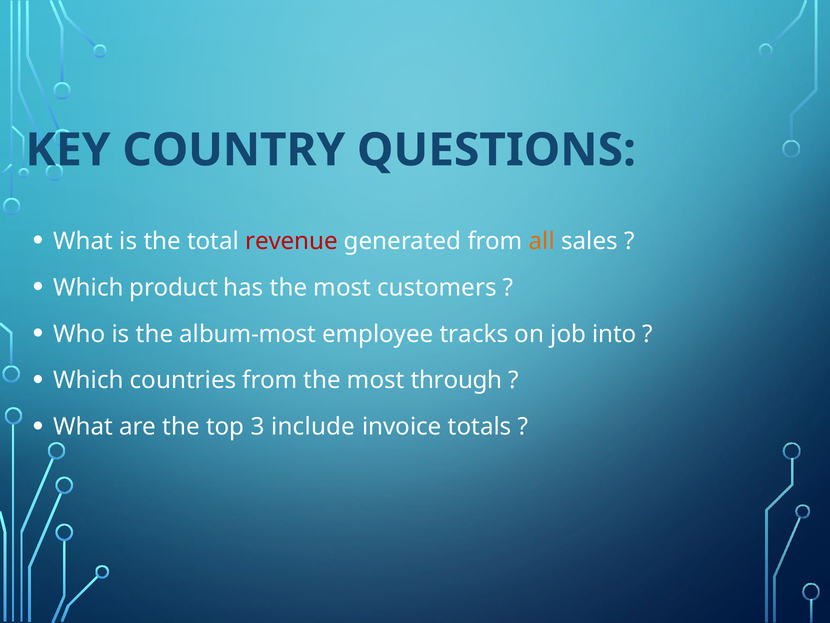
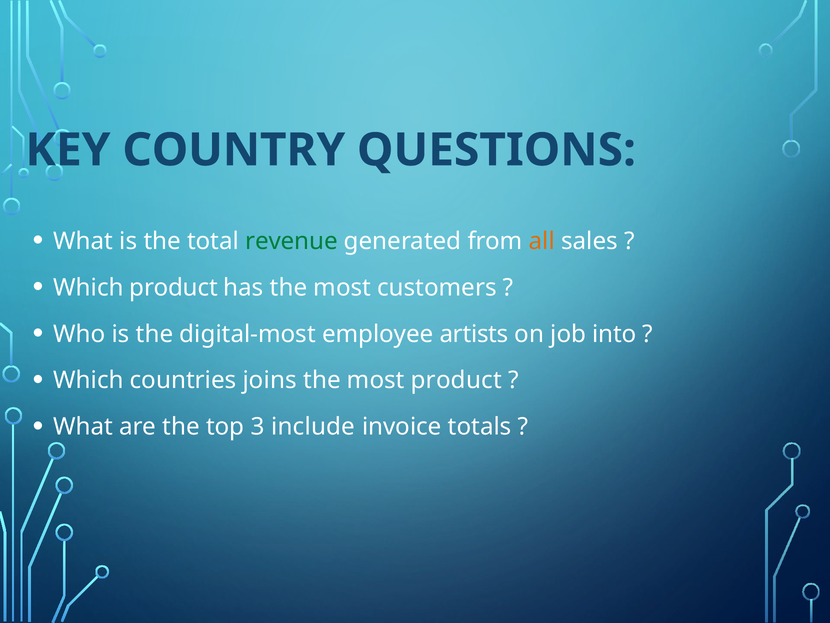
revenue colour: red -> green (291, 241)
album-most: album-most -> digital-most (248, 334)
tracks: tracks -> artists (474, 334)
countries from: from -> joins (270, 380)
most through: through -> product (456, 380)
